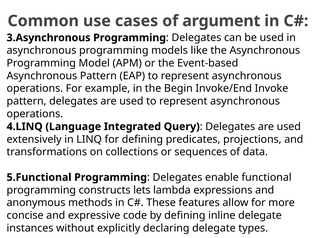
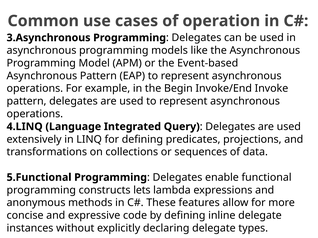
argument: argument -> operation (221, 21)
